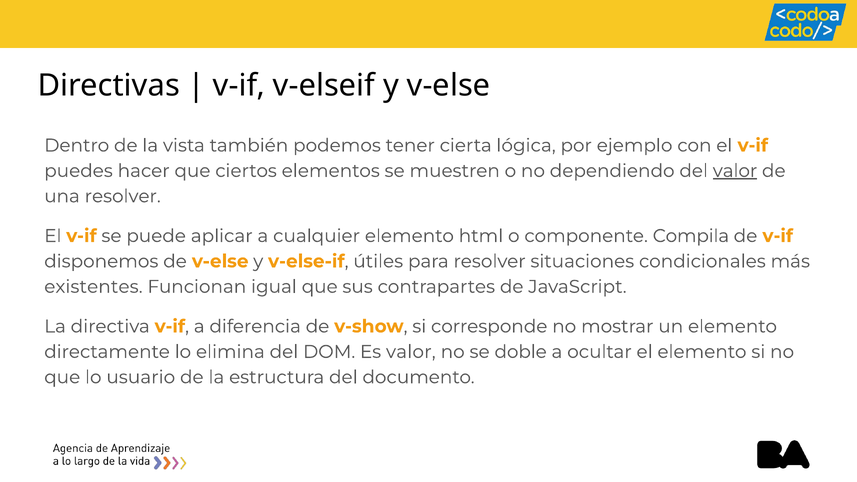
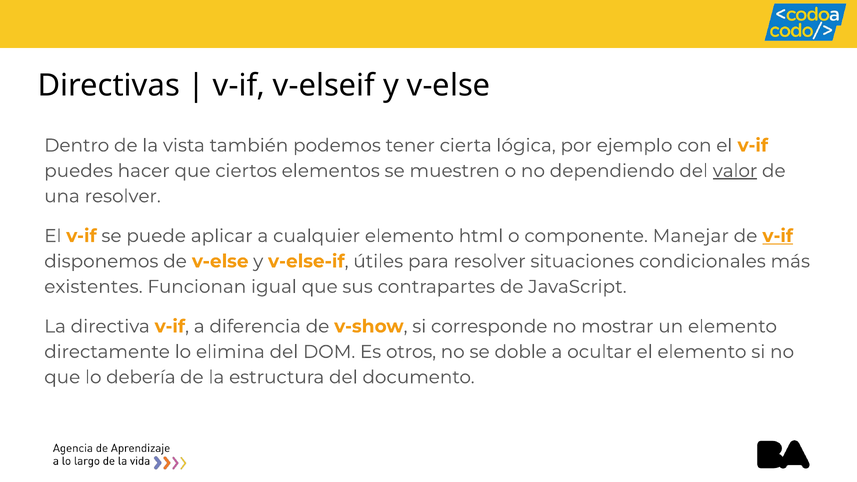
Compila: Compila -> Manejar (691, 236)
v-if underline: none -> present (778, 236)
Es valor: valor -> otros (411, 352)
usuario: usuario -> debería (141, 377)
